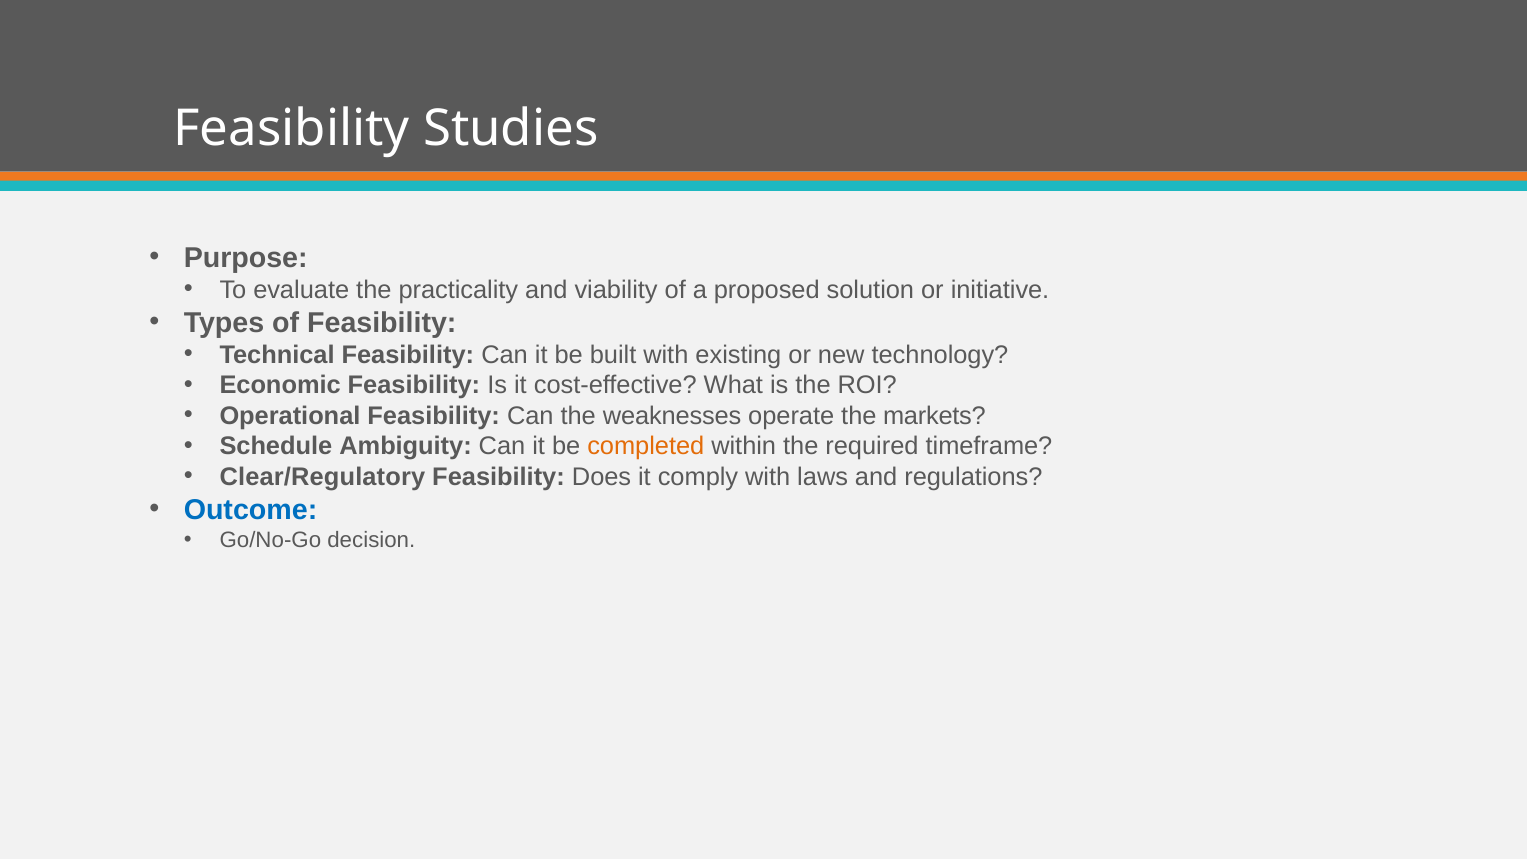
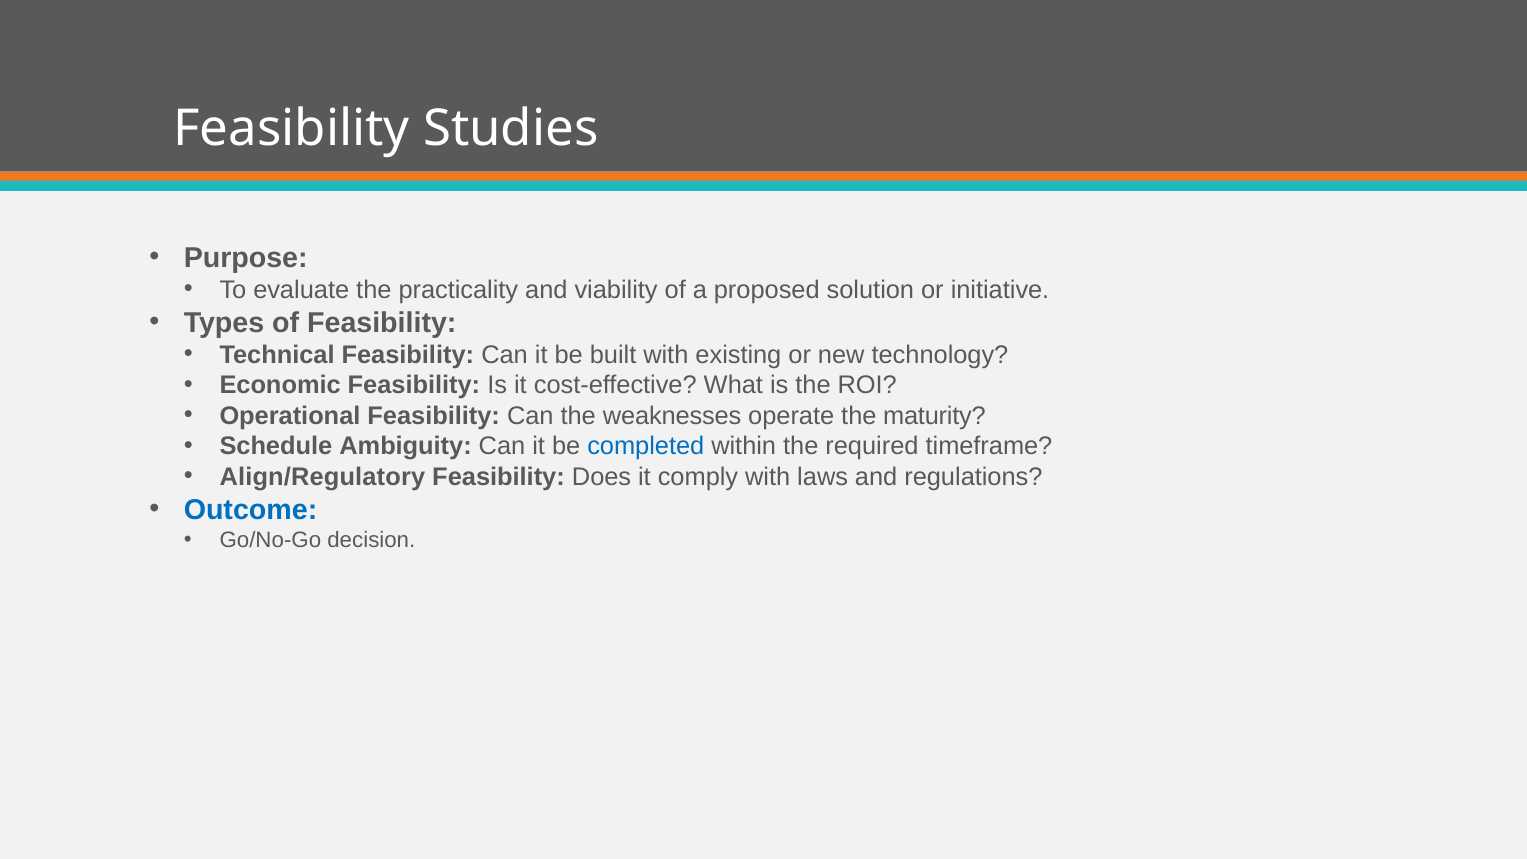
markets: markets -> maturity (934, 416)
completed colour: orange -> blue (646, 447)
Clear/Regulatory: Clear/Regulatory -> Align/Regulatory (322, 477)
